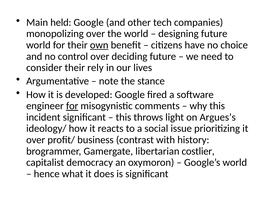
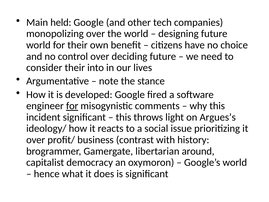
own underline: present -> none (99, 45)
rely: rely -> into (96, 68)
costlier: costlier -> around (198, 151)
